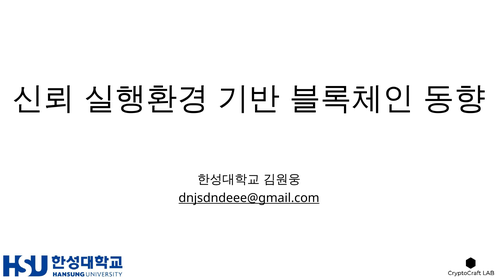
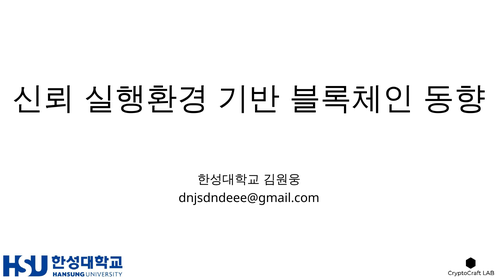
dnjsdndeee@gmail.com underline: present -> none (249, 198)
